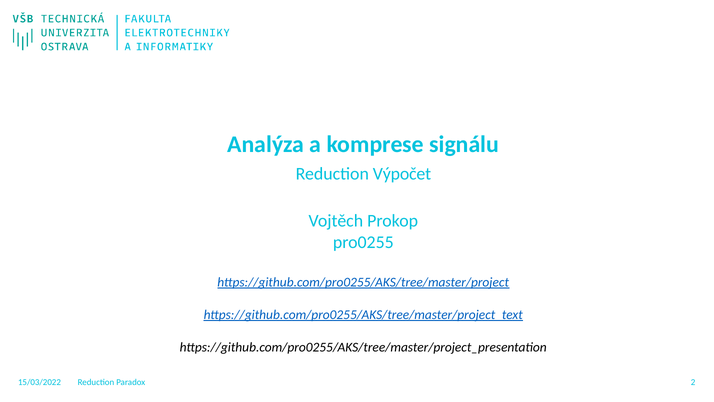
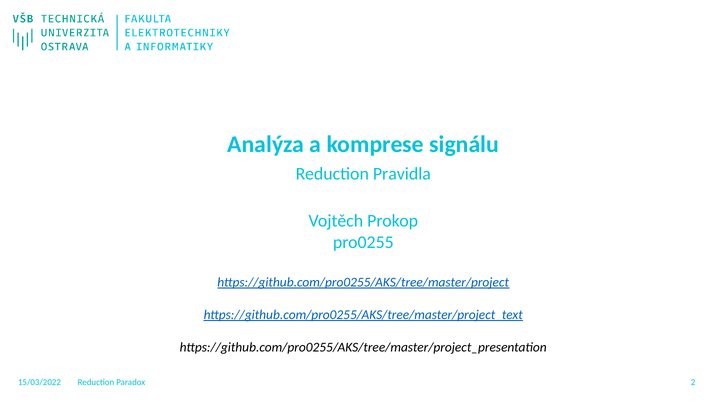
Výpočet: Výpočet -> Pravidla (402, 173)
